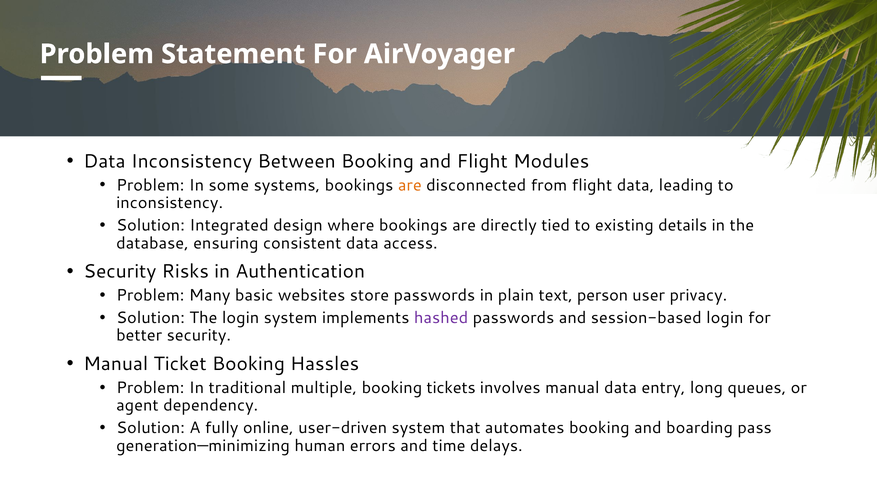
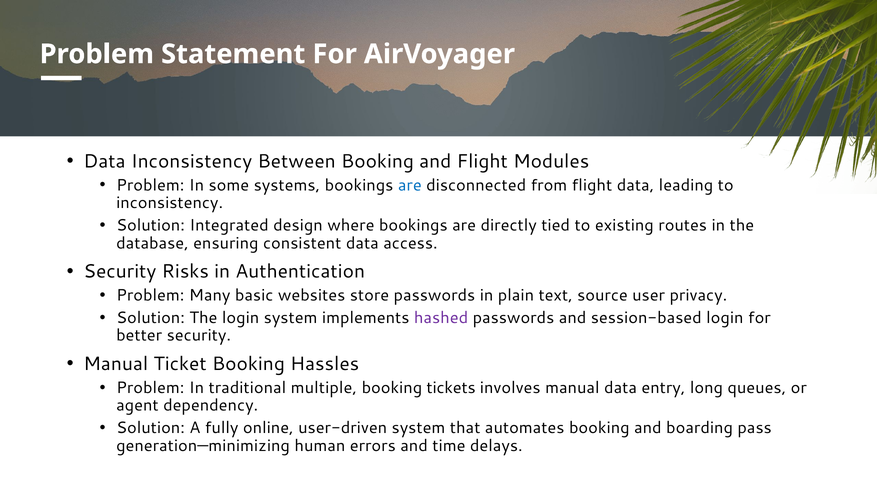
are colour: orange -> blue (410, 185)
details: details -> routes (683, 225)
person: person -> source (602, 295)
